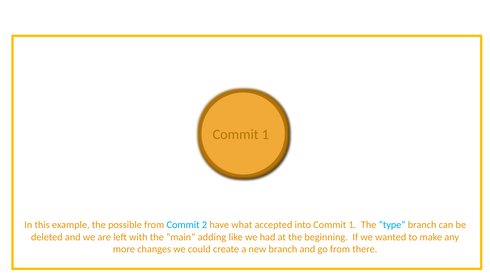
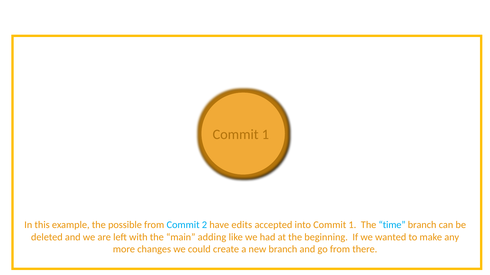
what: what -> edits (242, 225)
type: type -> time (392, 225)
